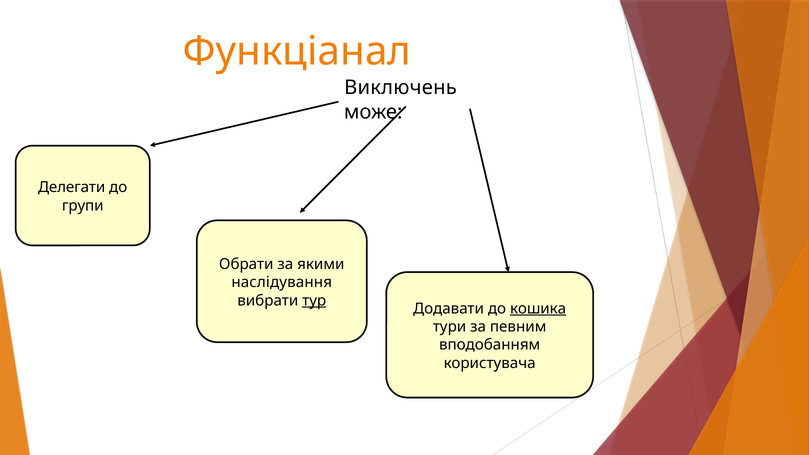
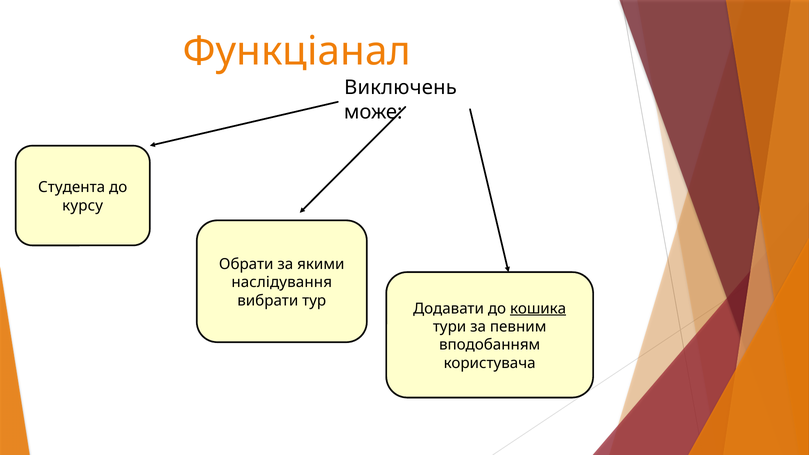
Делегати: Делегати -> Студента (72, 188)
групи: групи -> курсу (83, 206)
тур underline: present -> none (314, 301)
